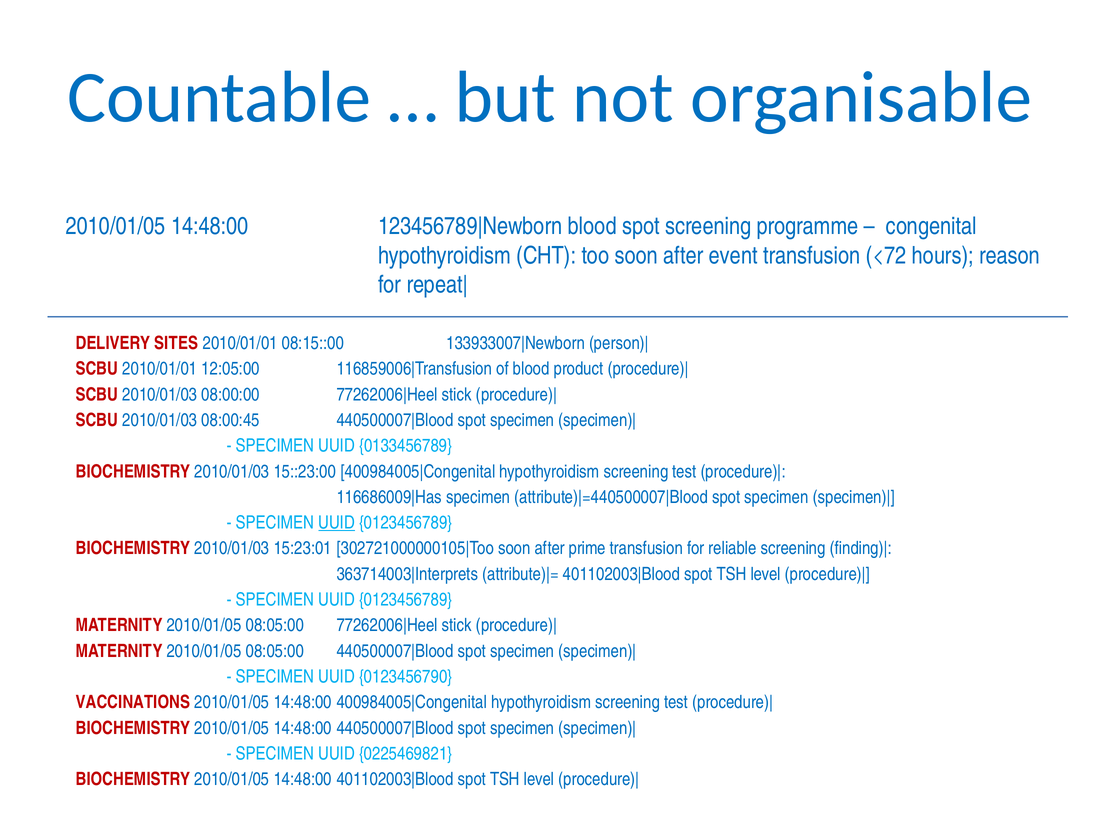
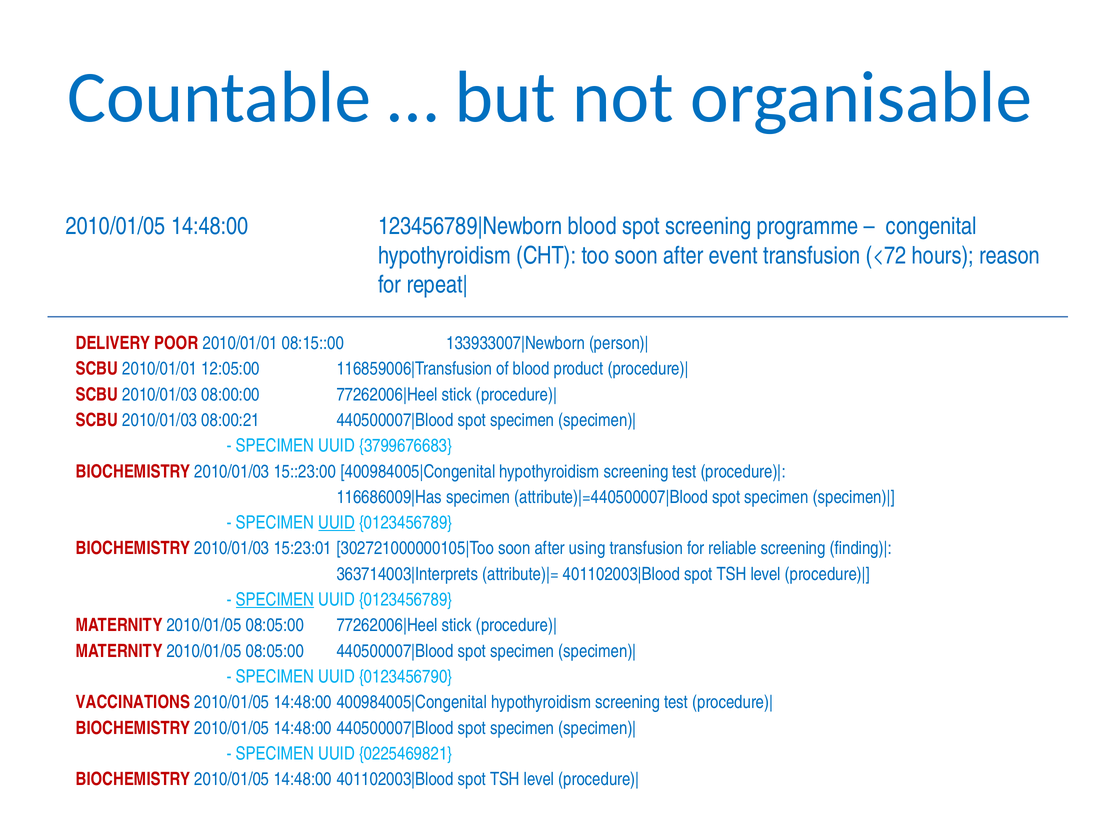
SITES: SITES -> POOR (176, 343)
08:00:45: 08:00:45 -> 08:00:21 (231, 420)
0133456789: 0133456789 -> 3799676683 (406, 446)
prime: prime -> using (587, 548)
SPECIMEN underline: none -> present (275, 599)
